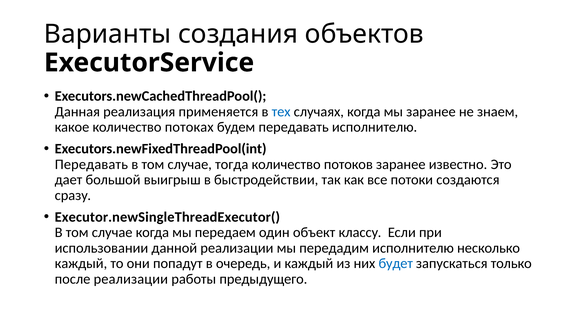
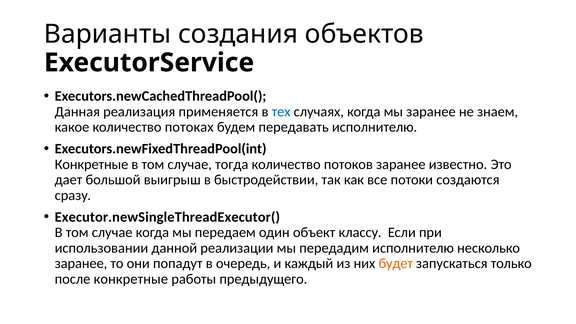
Передавать: Передавать -> Конкретные (91, 164)
каждый: каждый -> заранее (81, 264)
будет colour: blue -> orange (396, 264)
после реализации: реализации -> конкретные (131, 279)
